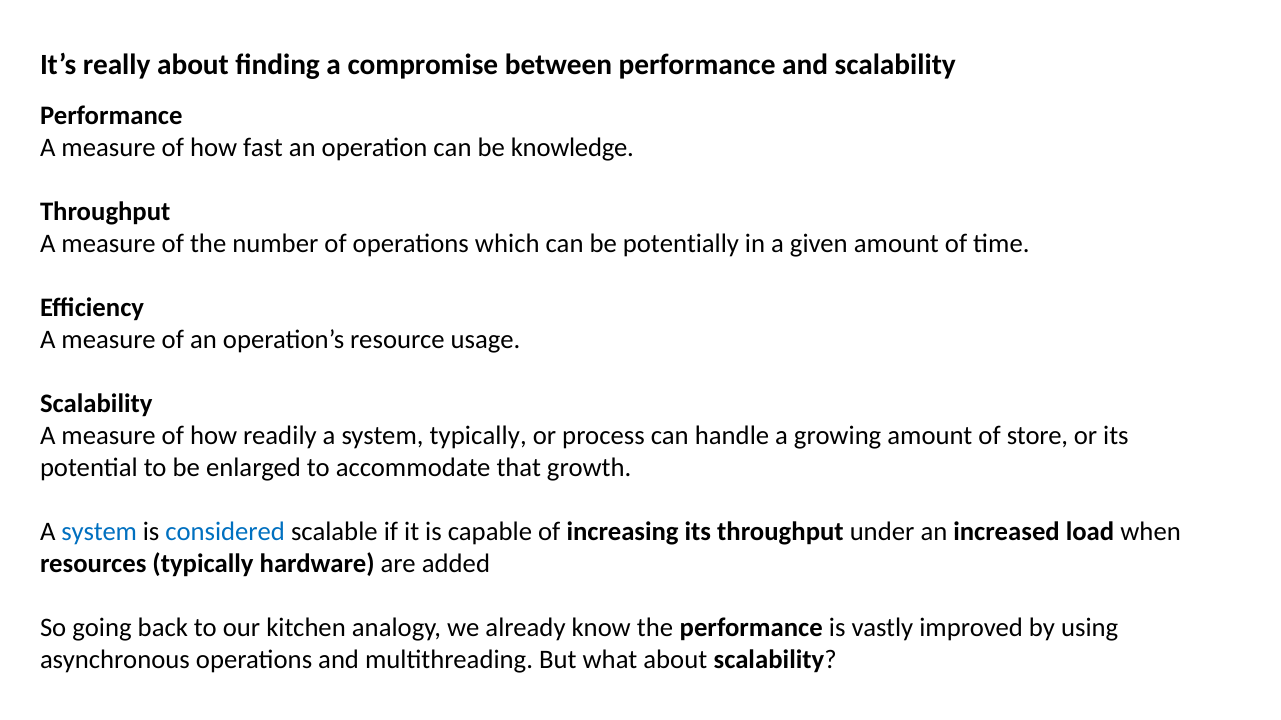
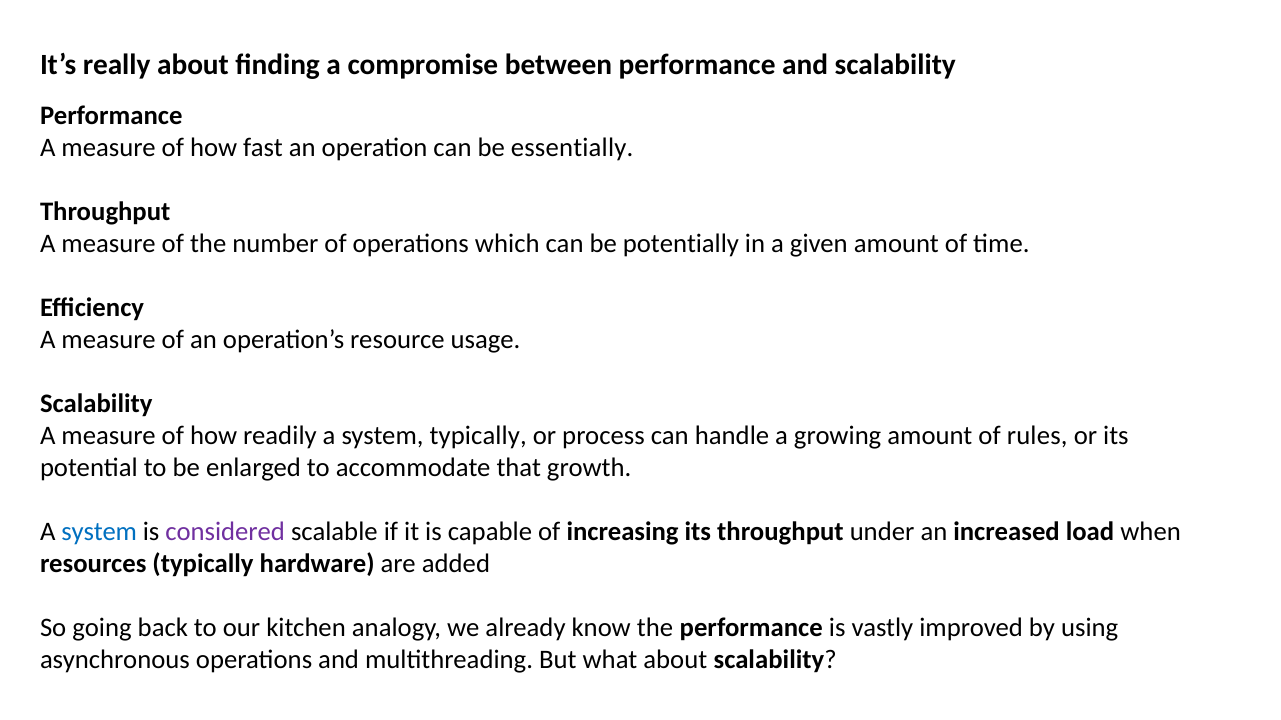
knowledge: knowledge -> essentially (572, 148)
store: store -> rules (1037, 436)
considered colour: blue -> purple (225, 532)
